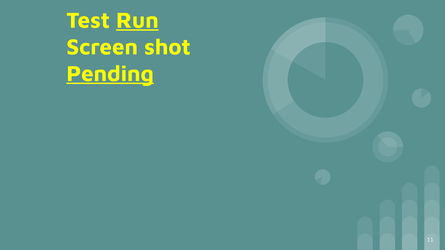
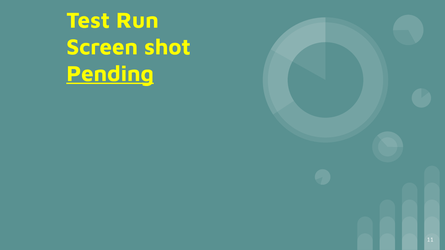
Run underline: present -> none (137, 20)
